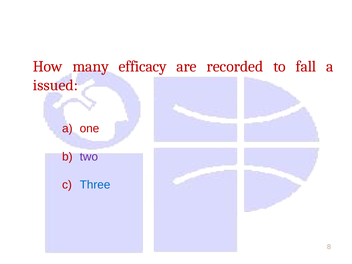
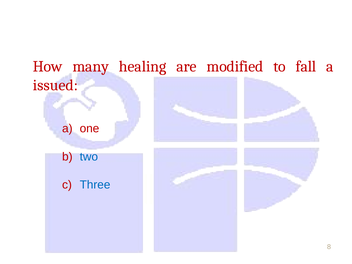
efficacy: efficacy -> healing (143, 66)
recorded: recorded -> modified (235, 66)
two colour: purple -> blue (89, 157)
